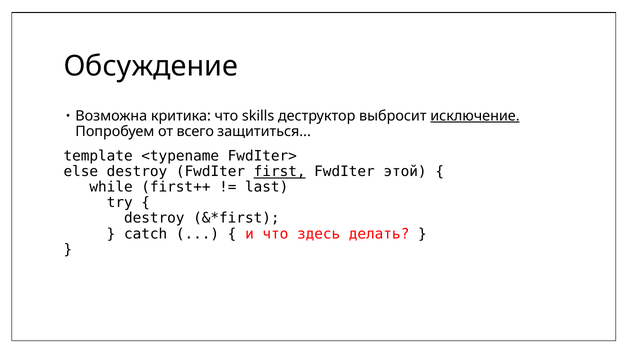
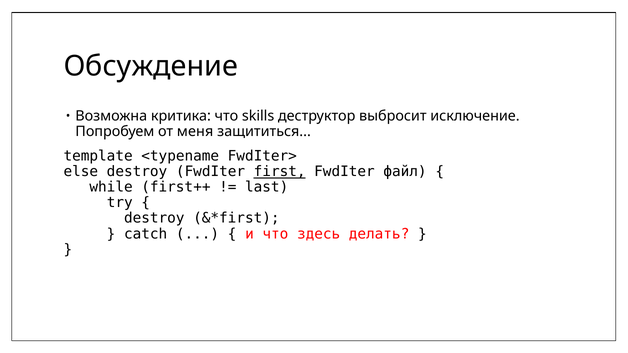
исключение underline: present -> none (475, 116)
всего: всего -> меня (195, 132)
этой: этой -> файл (405, 172)
